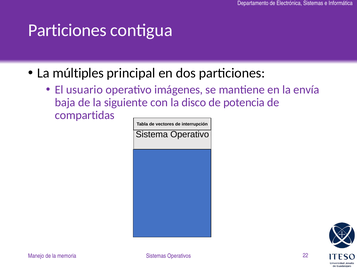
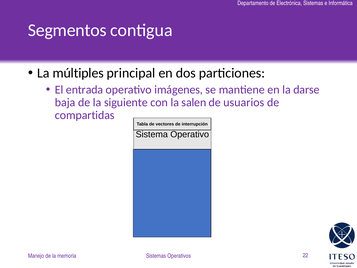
Particiones: Particiones -> Segmentos (67, 30)
usuario: usuario -> entrada (85, 89)
envía: envía -> darse (306, 89)
disco: disco -> salen (194, 102)
potencia: potencia -> usuarios (244, 102)
